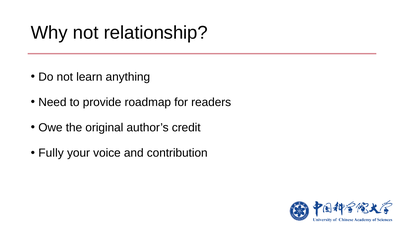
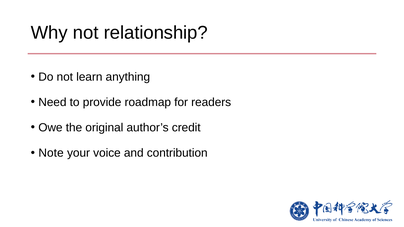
Fully: Fully -> Note (51, 153)
